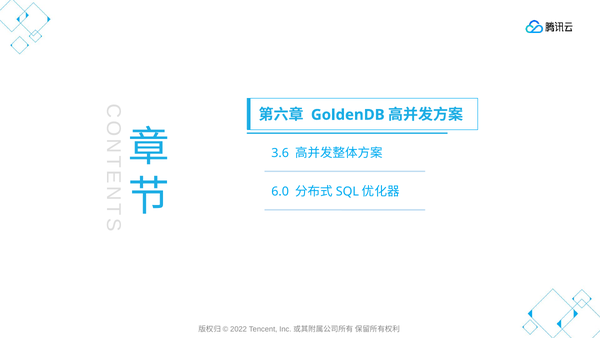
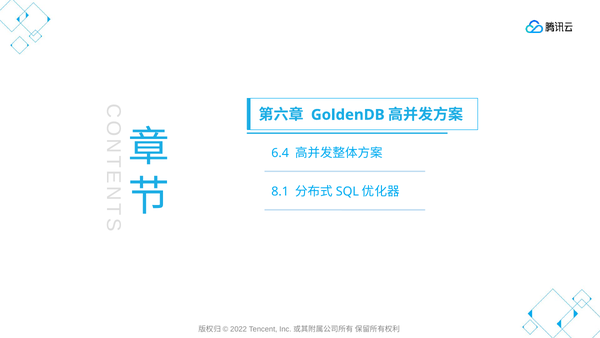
3.6: 3.6 -> 6.4 (280, 153)
6.0: 6.0 -> 8.1 (280, 191)
